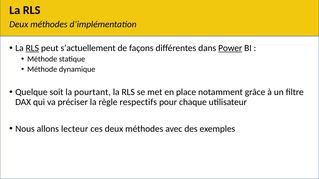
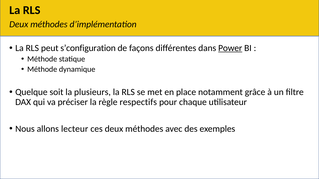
RLS underline: present -> none (32, 48)
s’actuellement: s’actuellement -> s’configuration (88, 48)
pourtant: pourtant -> plusieurs (92, 92)
